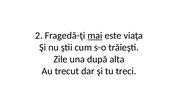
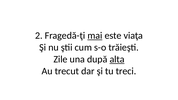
alta underline: none -> present (117, 59)
